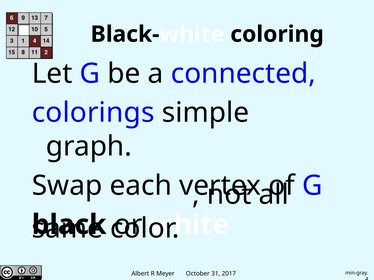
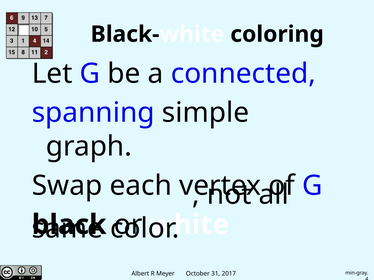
colorings: colorings -> spanning (93, 113)
